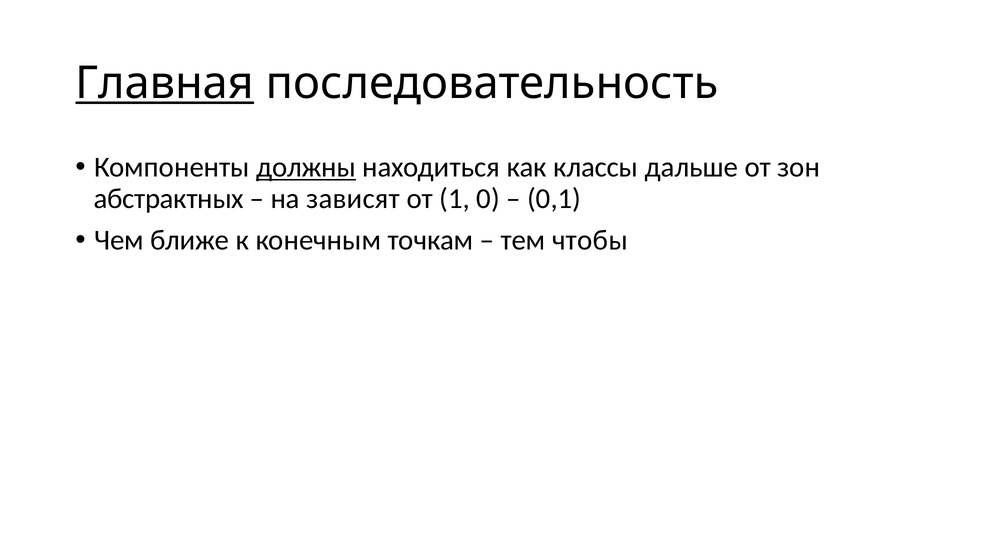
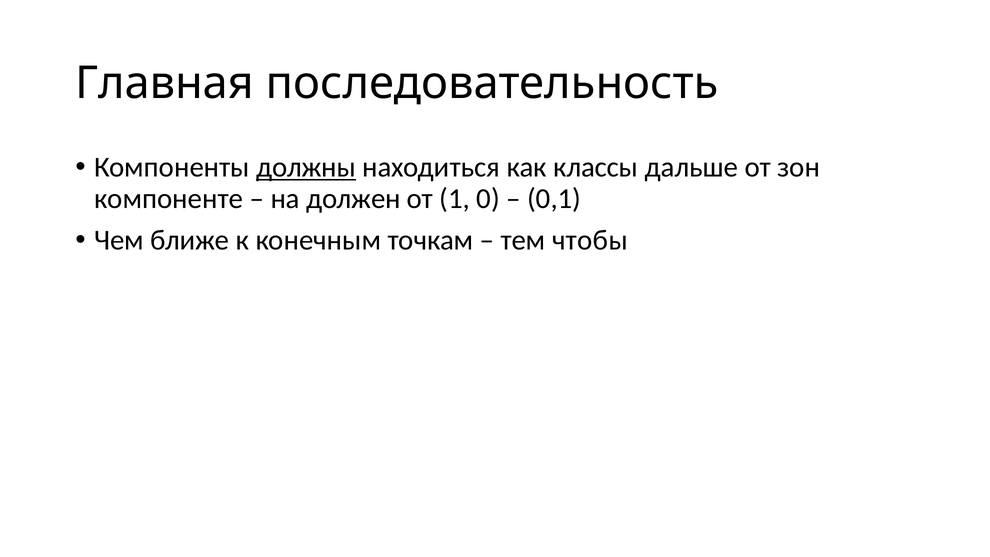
Главная underline: present -> none (165, 83)
абстрактных: абстрактных -> компоненте (169, 199)
зависят: зависят -> должен (353, 199)
